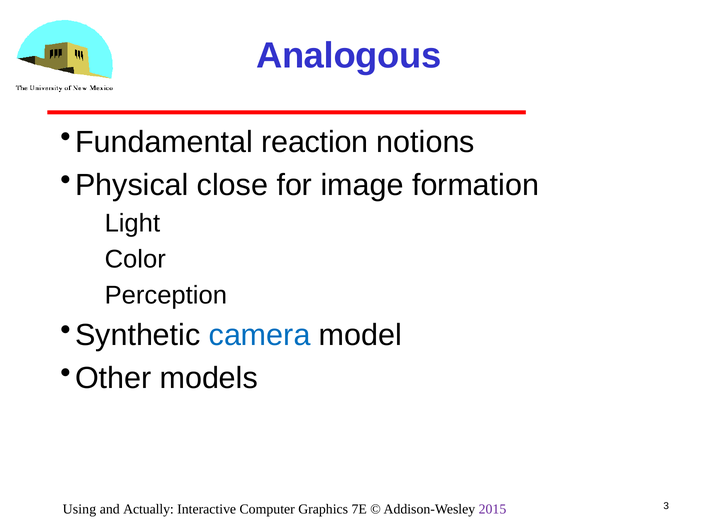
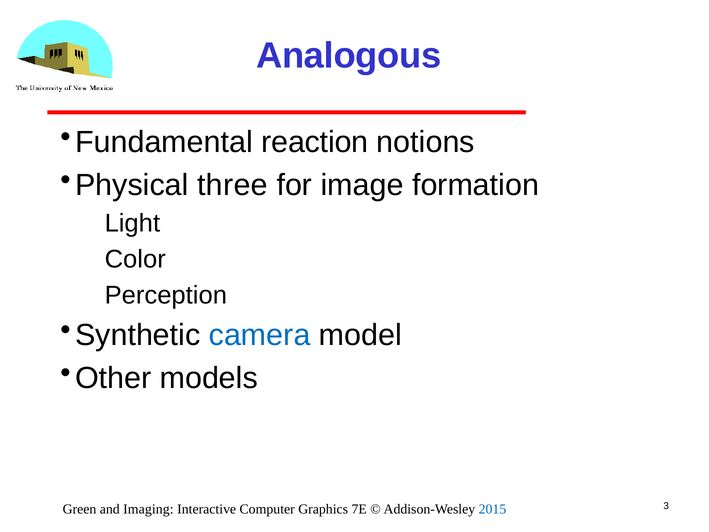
close: close -> three (232, 185)
Using: Using -> Green (79, 509)
Actually: Actually -> Imaging (148, 509)
2015 colour: purple -> blue (492, 509)
